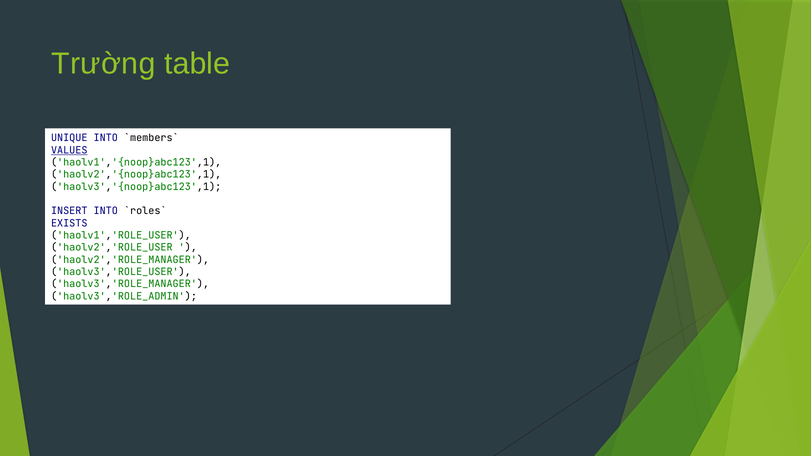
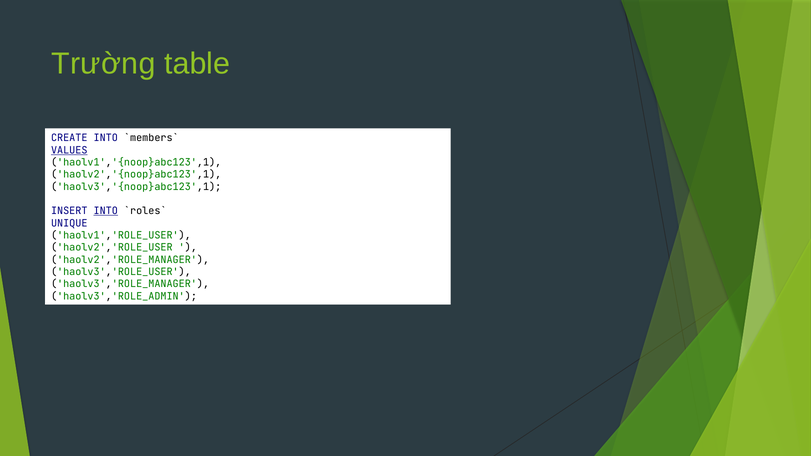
UNIQUE: UNIQUE -> CREATE (69, 138)
INTO underline: none -> present (106, 211)
EXISTS: EXISTS -> UNIQUE (69, 223)
